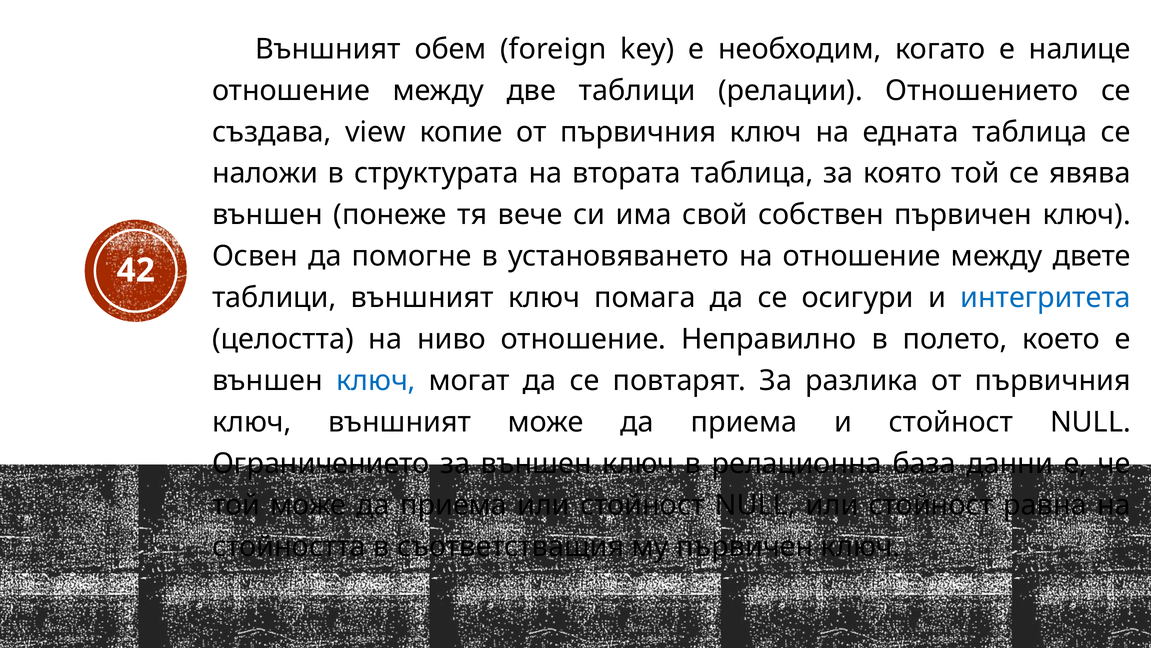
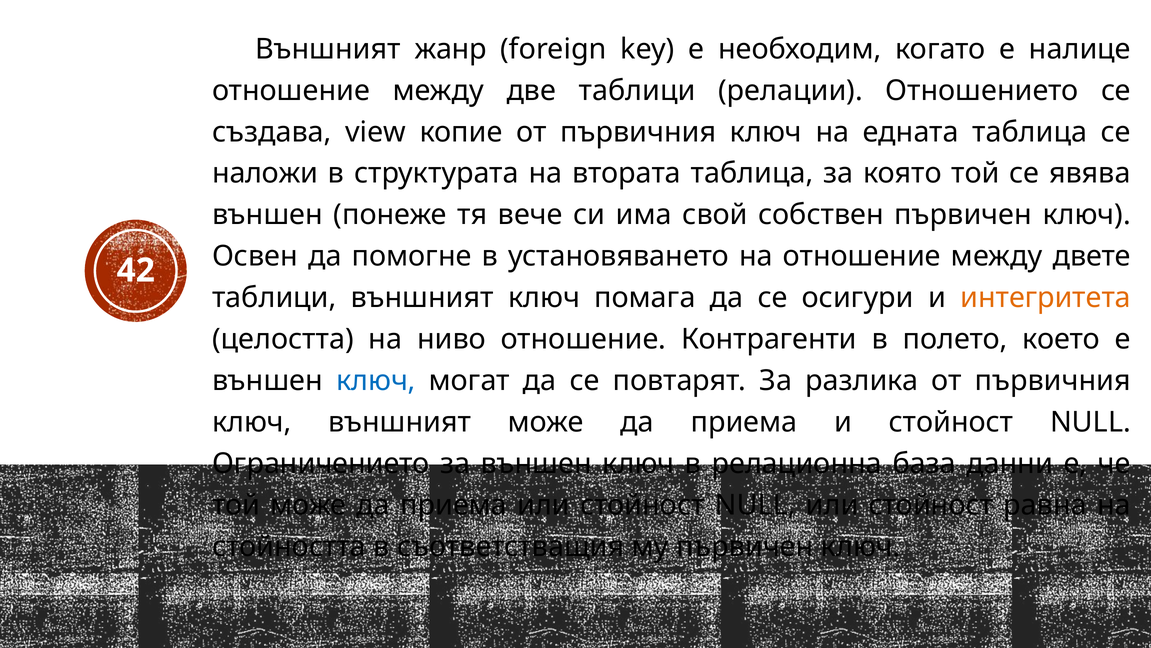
обем: обем -> жанр (451, 49)
интегритета colour: blue -> orange (1046, 298)
Неправилно: Неправилно -> Контрагенти (769, 339)
